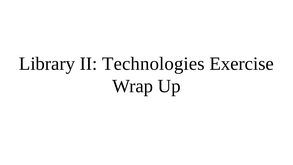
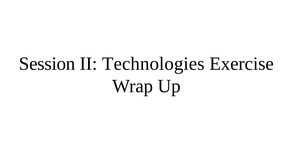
Library: Library -> Session (47, 64)
